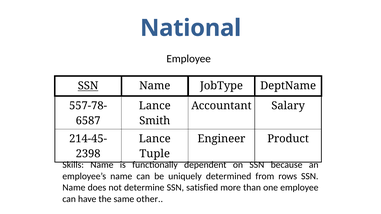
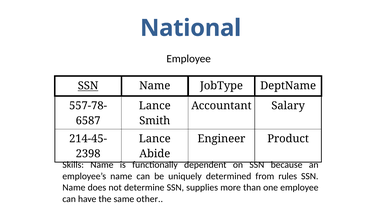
Tuple: Tuple -> Abide (155, 154)
rows: rows -> rules (288, 176)
satisfied: satisfied -> supplies (202, 188)
